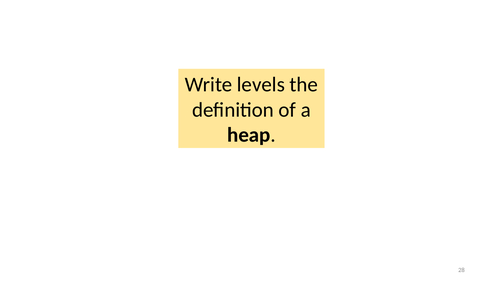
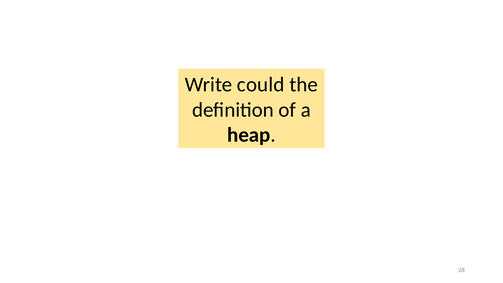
levels: levels -> could (261, 85)
